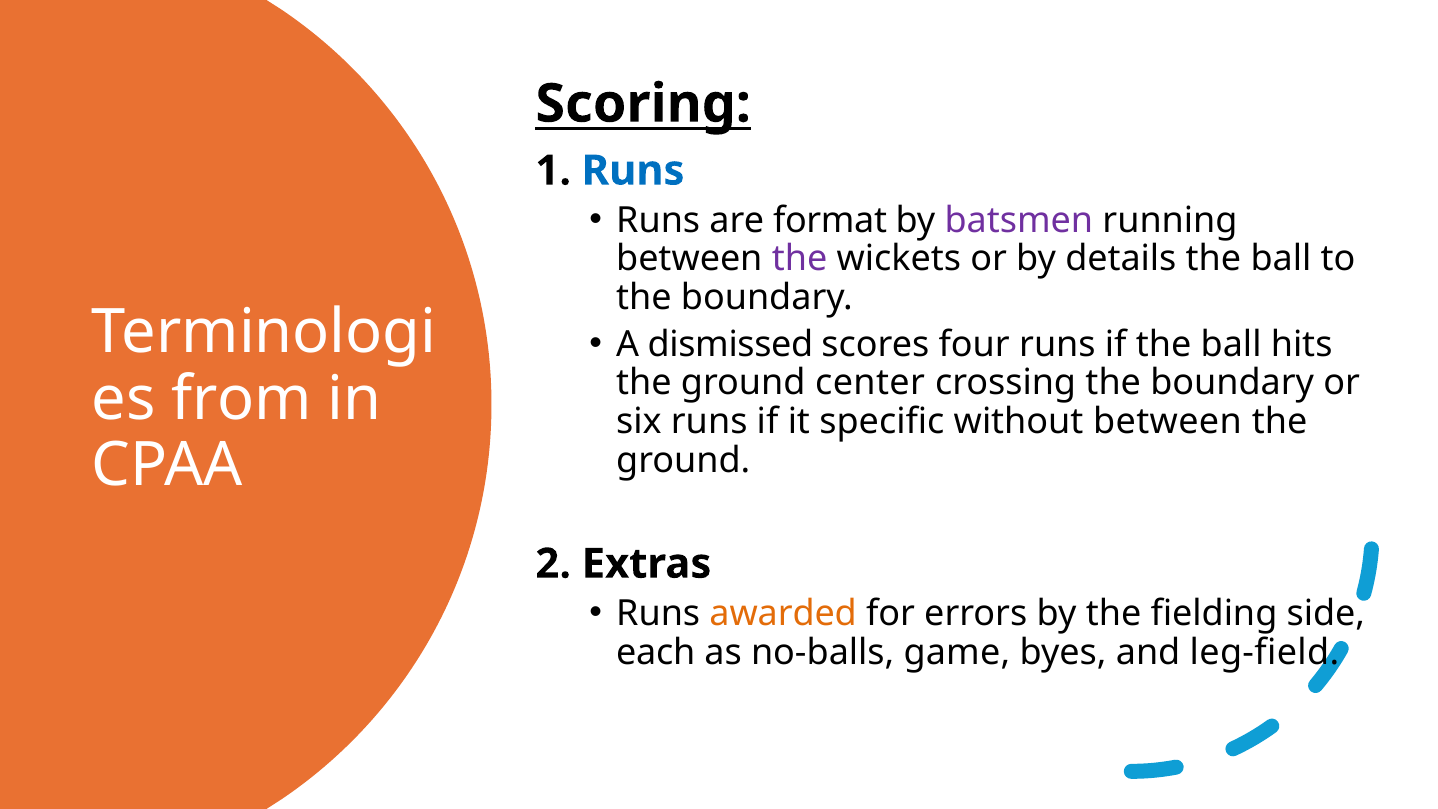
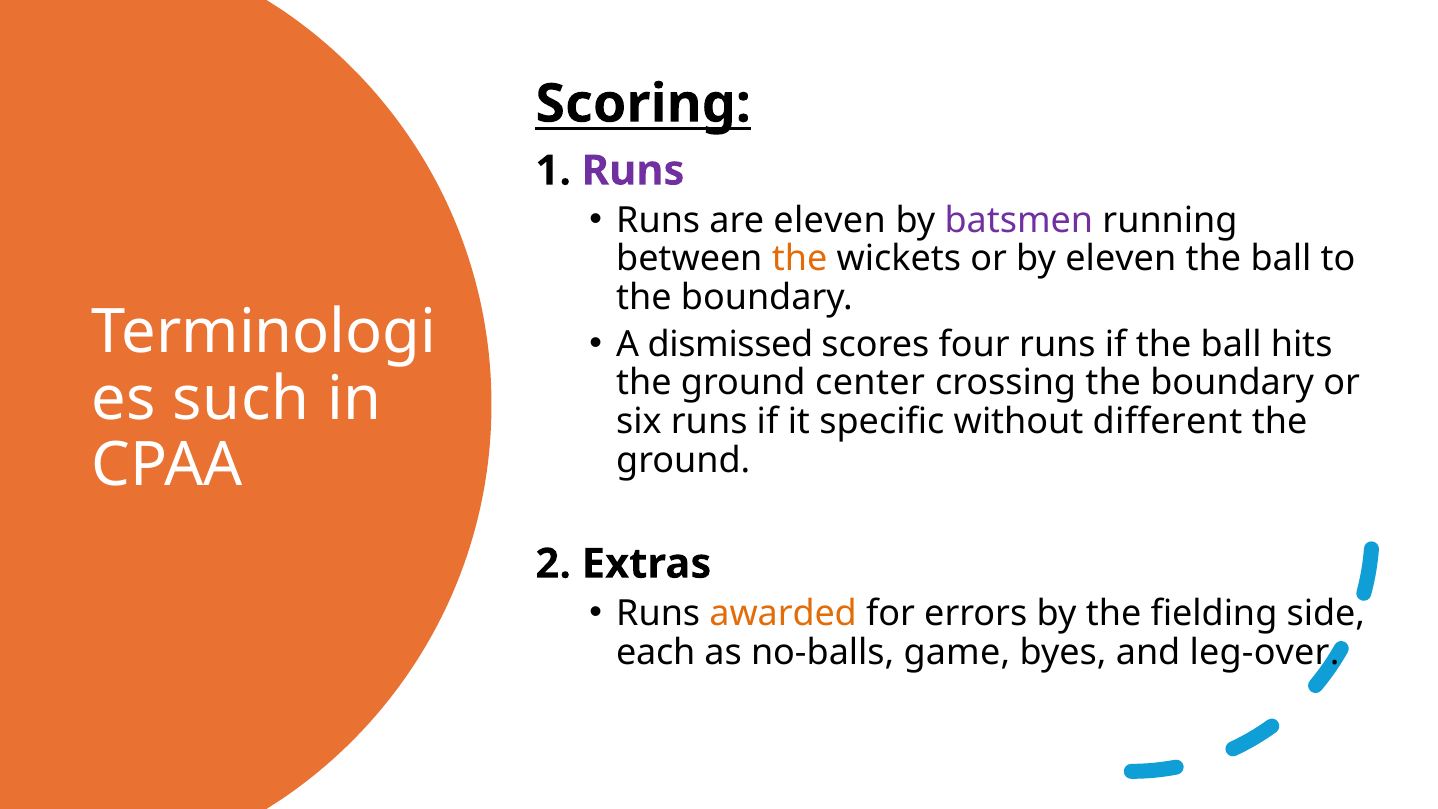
Runs colour: blue -> purple (633, 171)
are format: format -> eleven (830, 220)
the colour: purple -> orange (800, 259)
by details: details -> eleven (1121, 259)
from: from -> such (241, 399)
without between: between -> different (1168, 422)
leg-field: leg-field -> leg-over (1265, 652)
